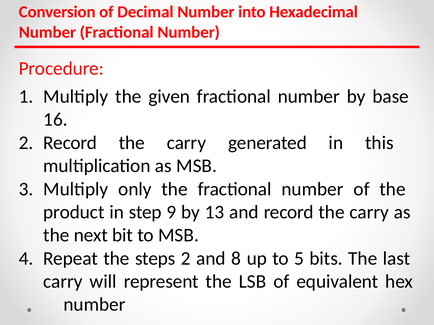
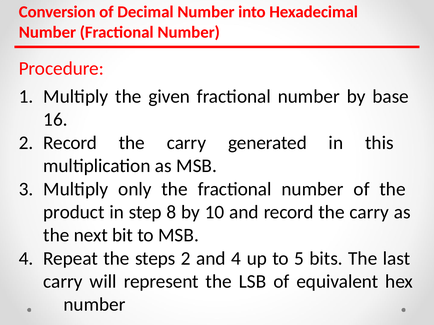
9: 9 -> 8 (171, 212)
13: 13 -> 10 (215, 212)
and 8: 8 -> 4 (236, 259)
